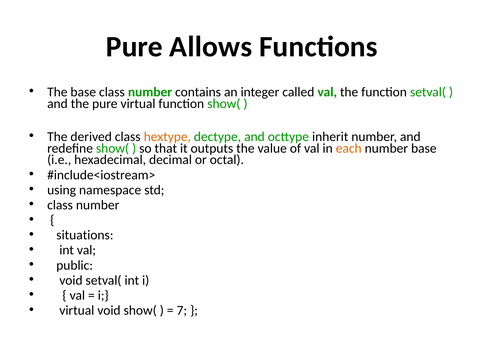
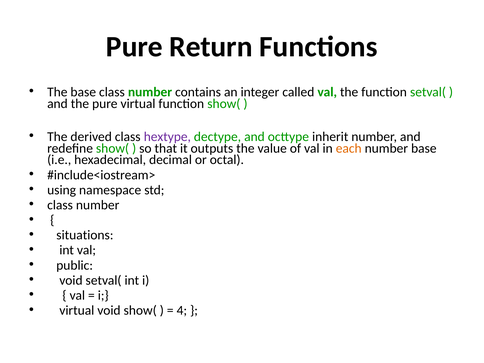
Allows: Allows -> Return (211, 47)
hextype colour: orange -> purple (167, 137)
7: 7 -> 4 (182, 310)
